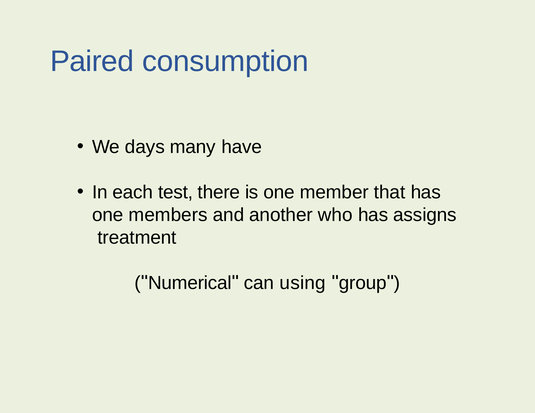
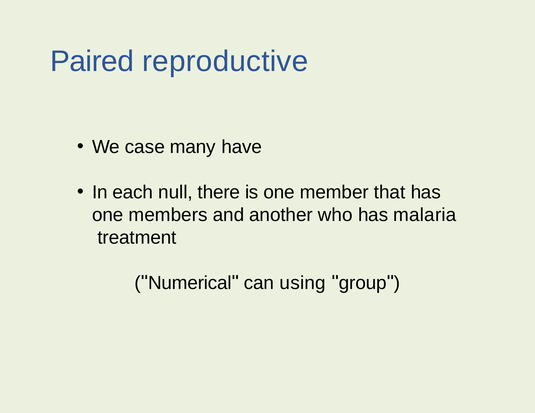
consumption: consumption -> reproductive (225, 61)
days: days -> case (145, 147)
test: test -> null (175, 193)
assigns: assigns -> malaria (425, 215)
